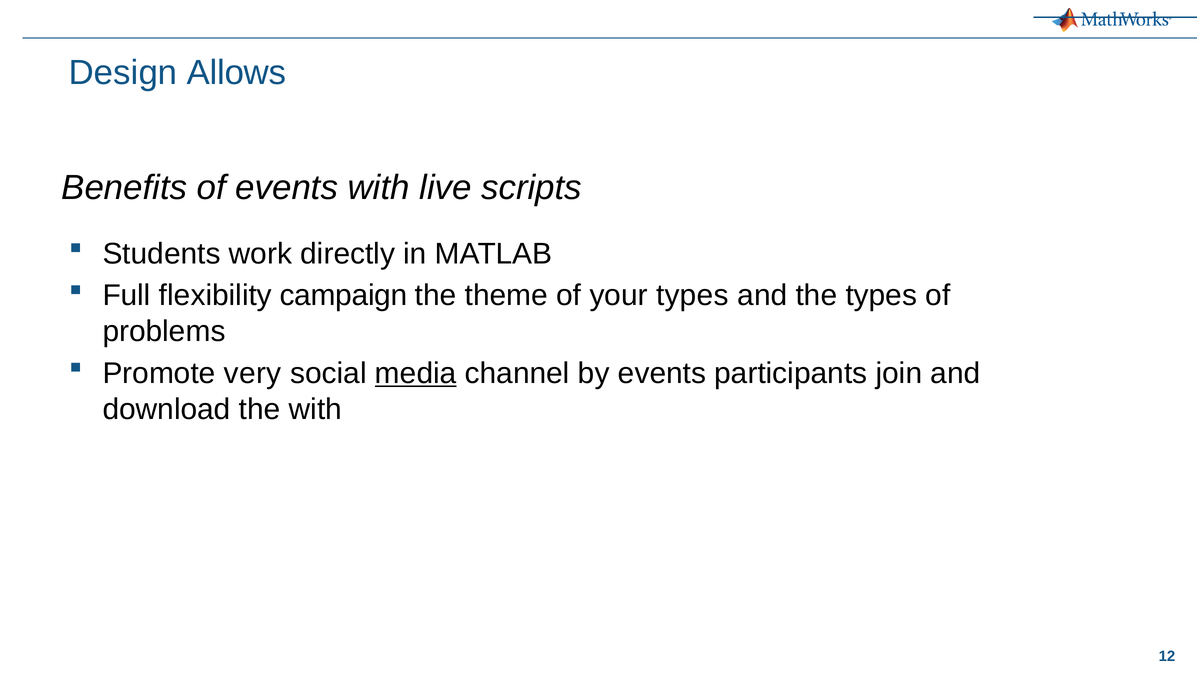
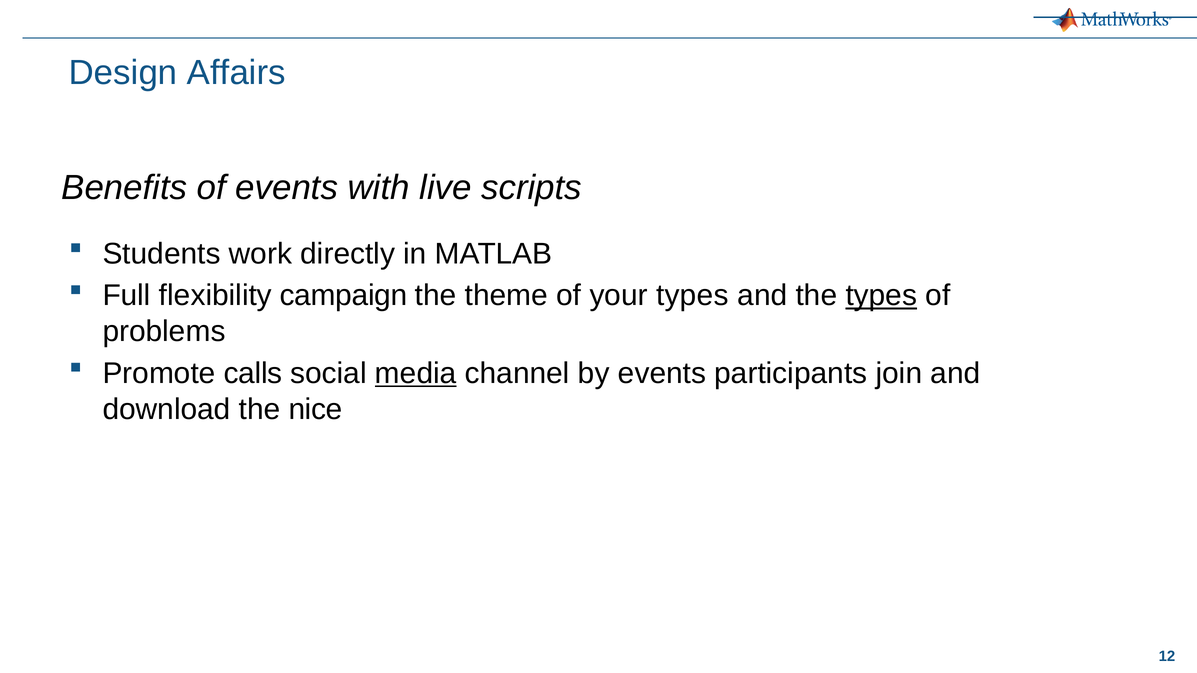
Allows: Allows -> Affairs (236, 73)
types underline: none -> present (881, 296)
very: very -> calls (253, 373)
the with: with -> nice (316, 409)
